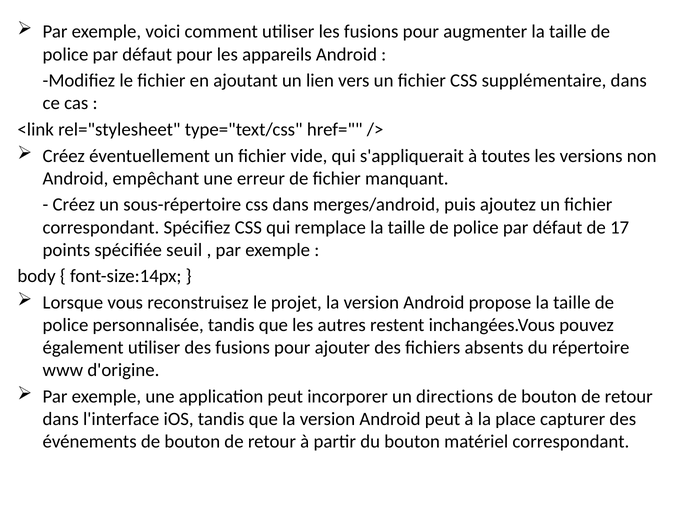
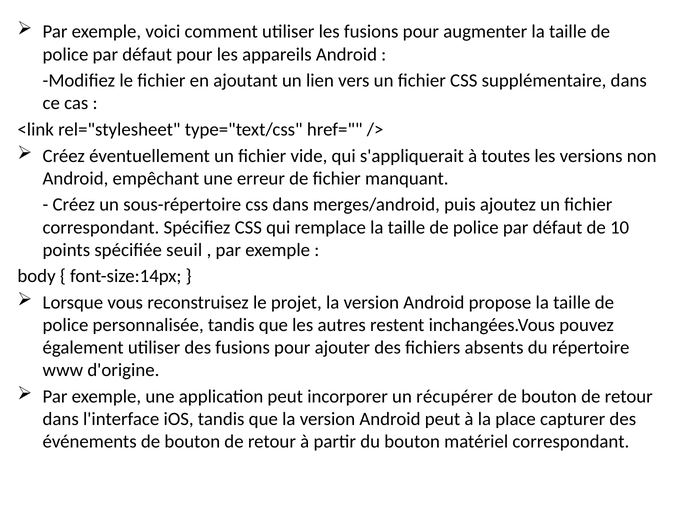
17: 17 -> 10 (620, 228)
directions: directions -> récupérer (455, 397)
